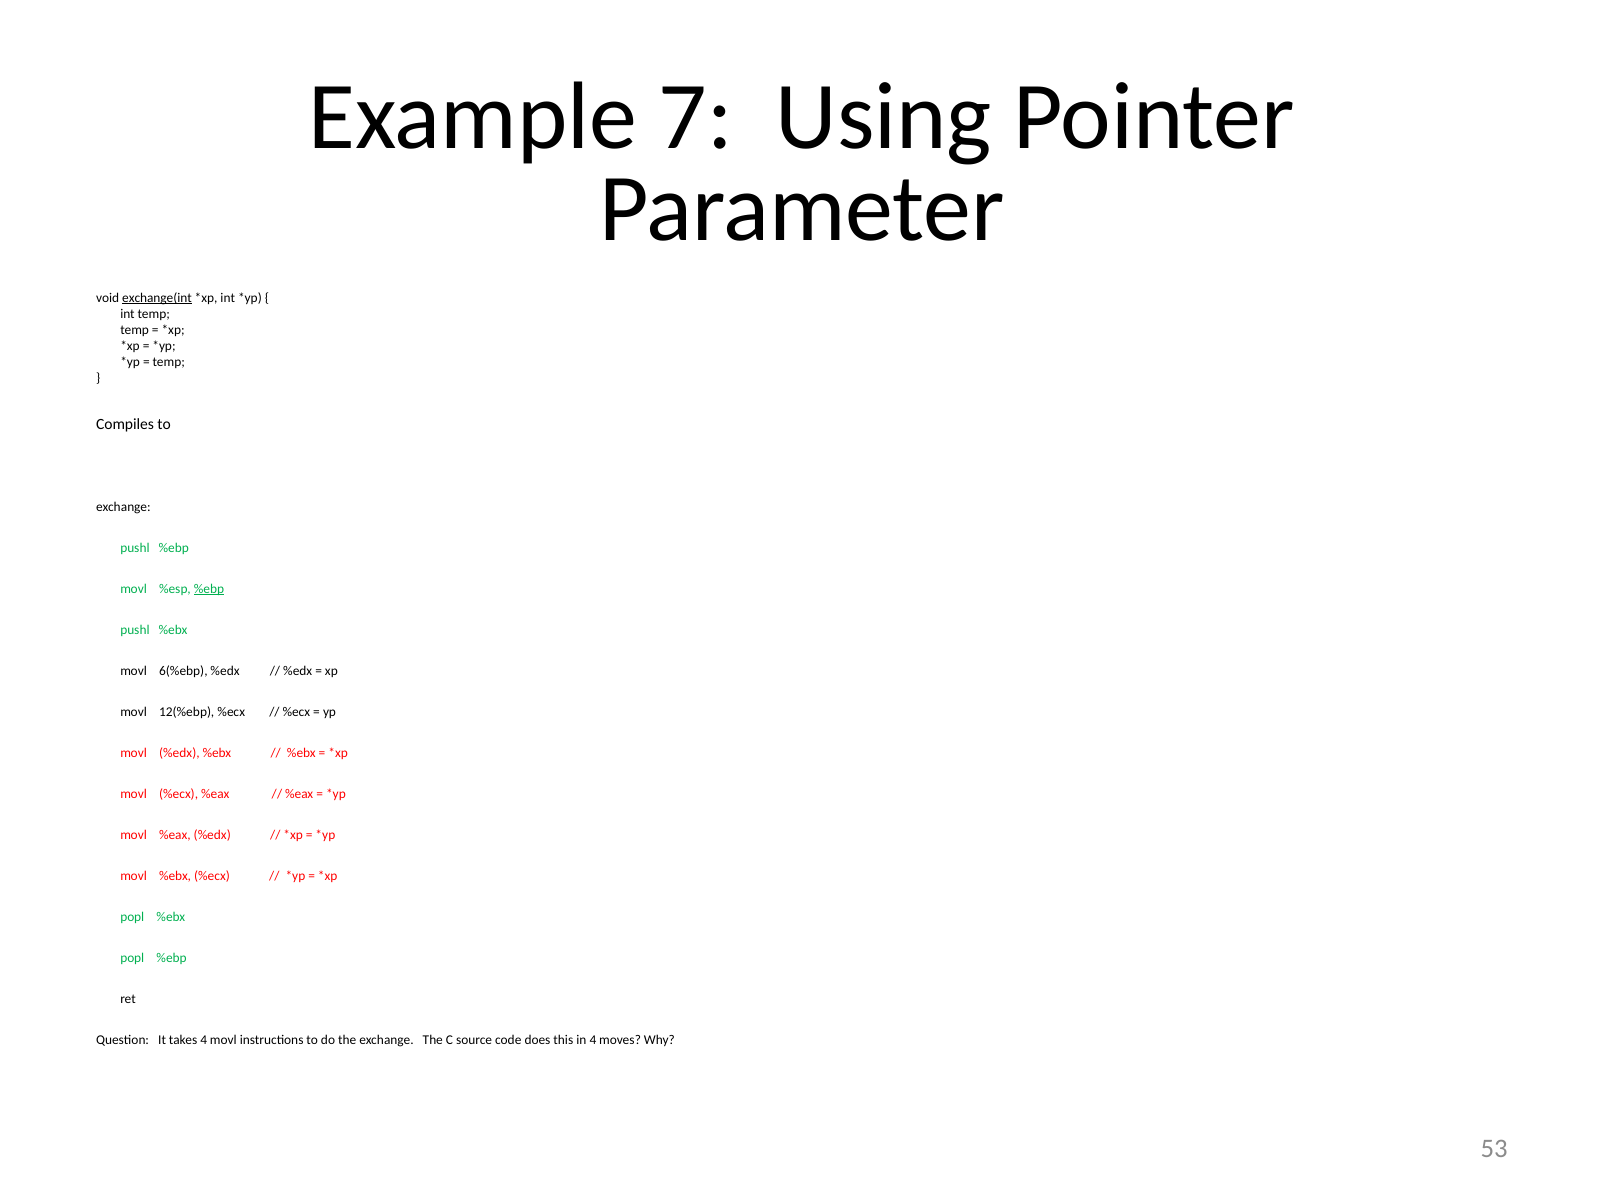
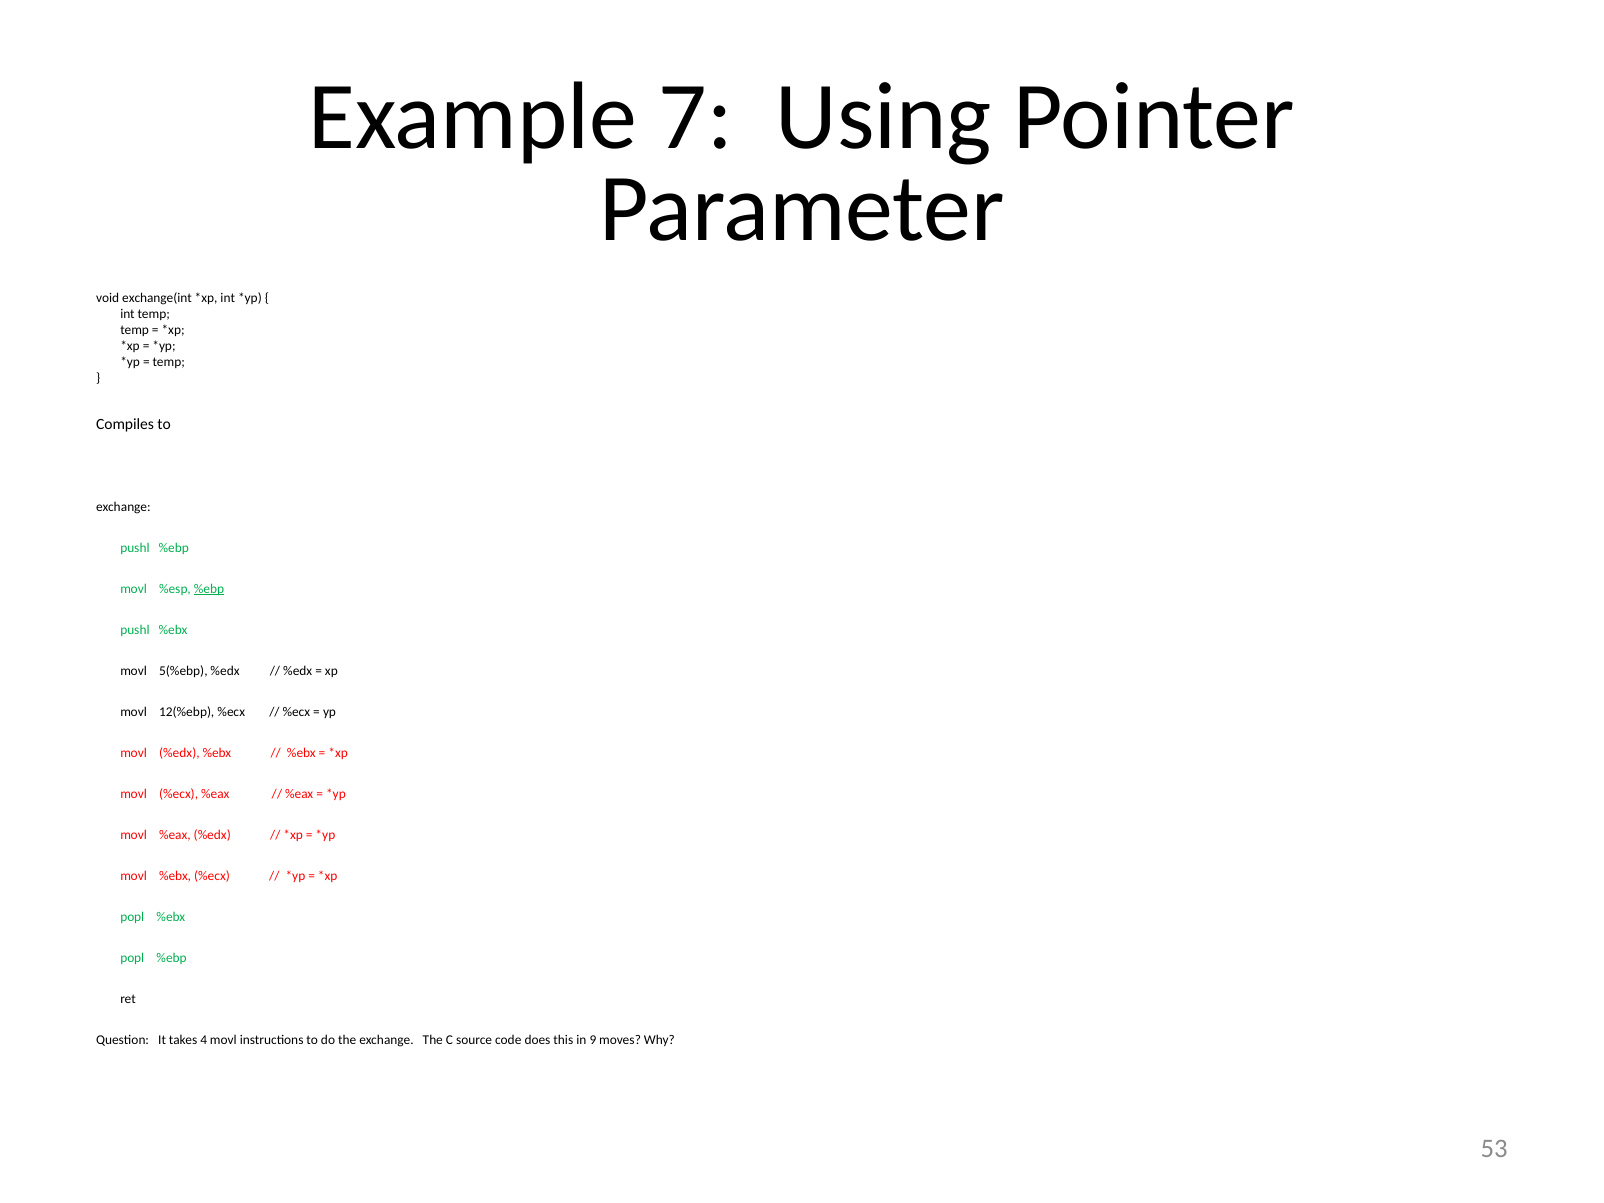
exchange(int underline: present -> none (157, 298)
6(%ebp: 6(%ebp -> 5(%ebp (183, 671)
in 4: 4 -> 9 (593, 1040)
